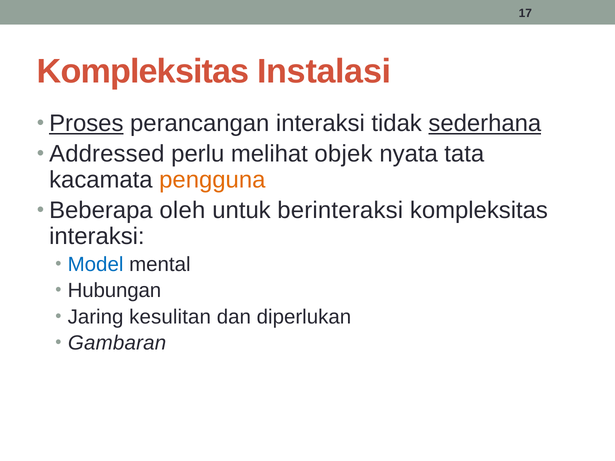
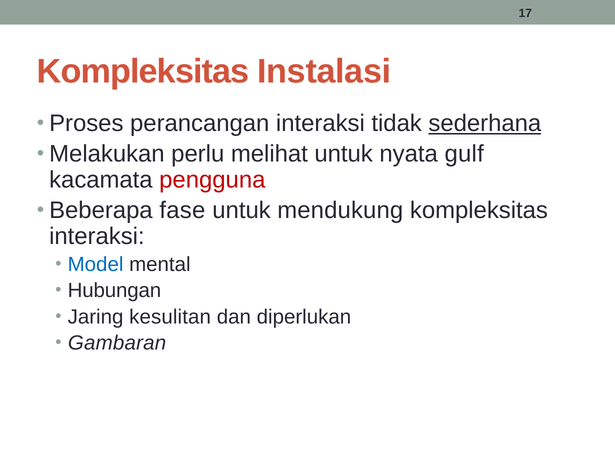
Proses underline: present -> none (86, 123)
Addressed: Addressed -> Melakukan (107, 154)
melihat objek: objek -> untuk (344, 154)
tata: tata -> gulf (464, 154)
pengguna colour: orange -> red (212, 180)
oleh: oleh -> fase (182, 211)
berinteraksi: berinteraksi -> mendukung (340, 211)
